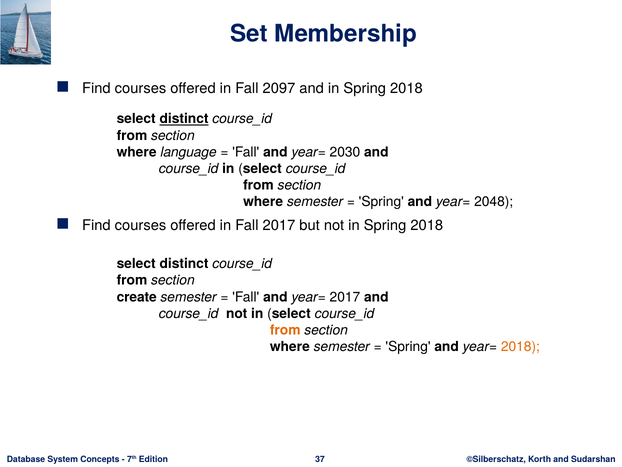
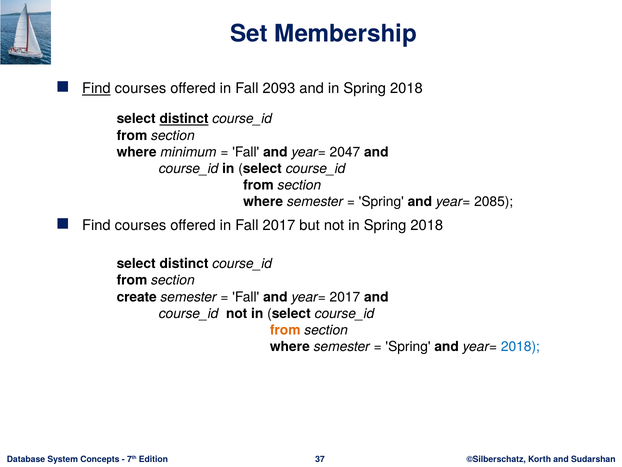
Find underline: none -> present (96, 88)
2097: 2097 -> 2093 (279, 88)
language: language -> minimum (188, 152)
2030: 2030 -> 2047 (345, 152)
2048: 2048 -> 2085 (494, 202)
2018 colour: orange -> blue (520, 346)
